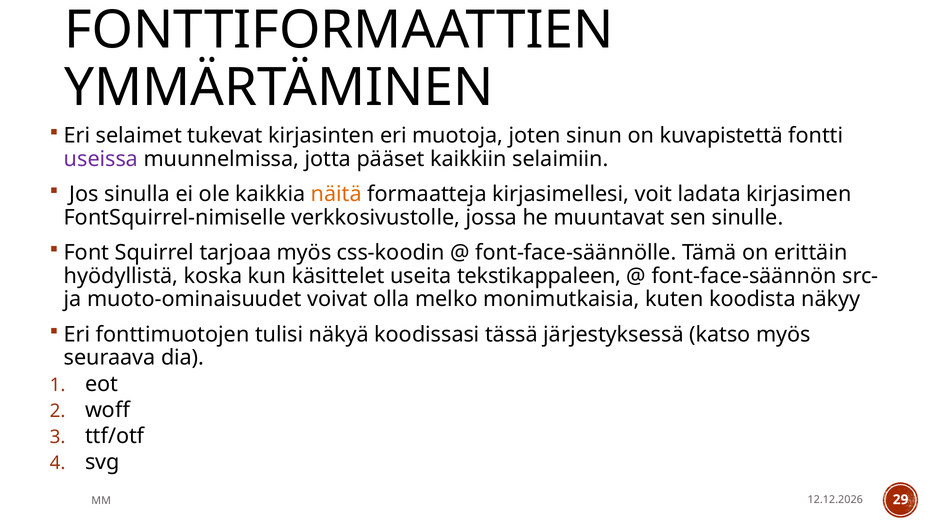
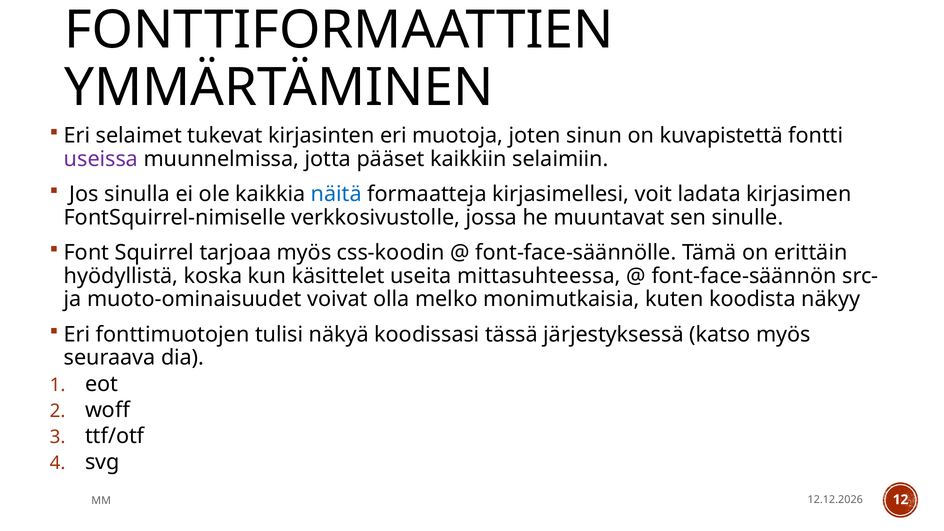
näitä colour: orange -> blue (336, 194)
tekstikappaleen: tekstikappaleen -> mittasuhteessa (539, 276)
29: 29 -> 12 (901, 500)
